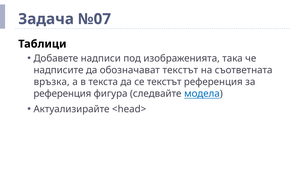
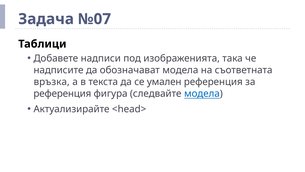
обозначават текстът: текстът -> модела (180, 70)
се текстът: текстът -> умален (164, 82)
